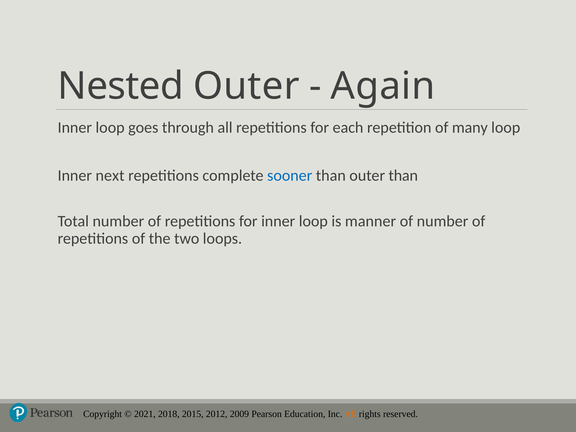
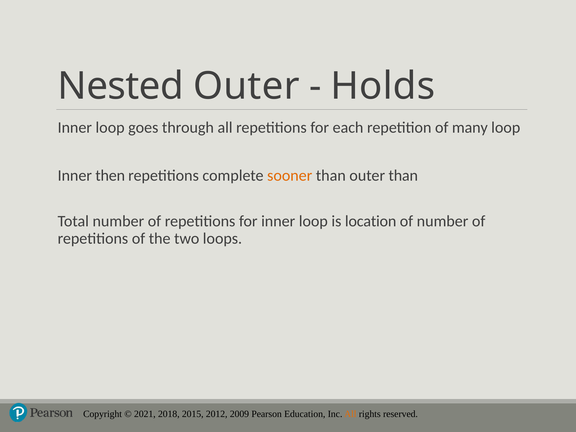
Again: Again -> Holds (383, 86)
next: next -> then (110, 175)
sooner colour: blue -> orange (290, 175)
manner: manner -> location (371, 221)
